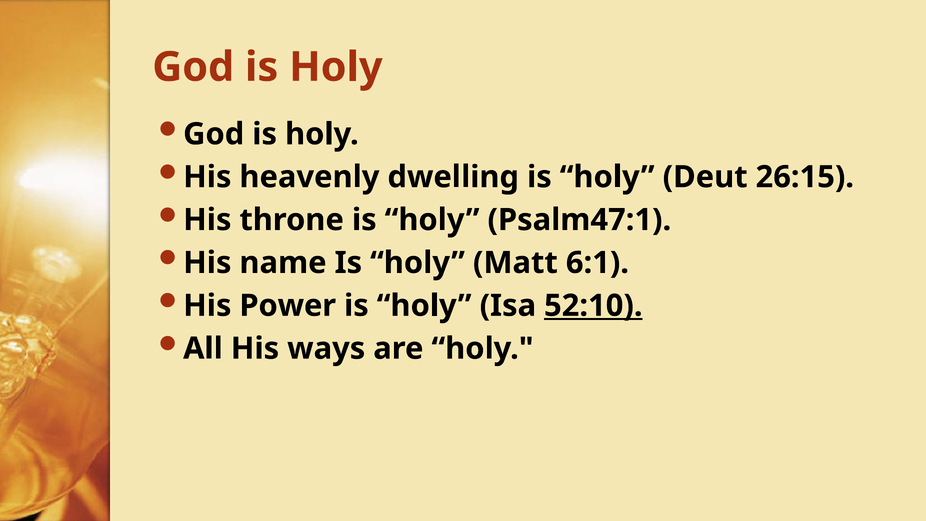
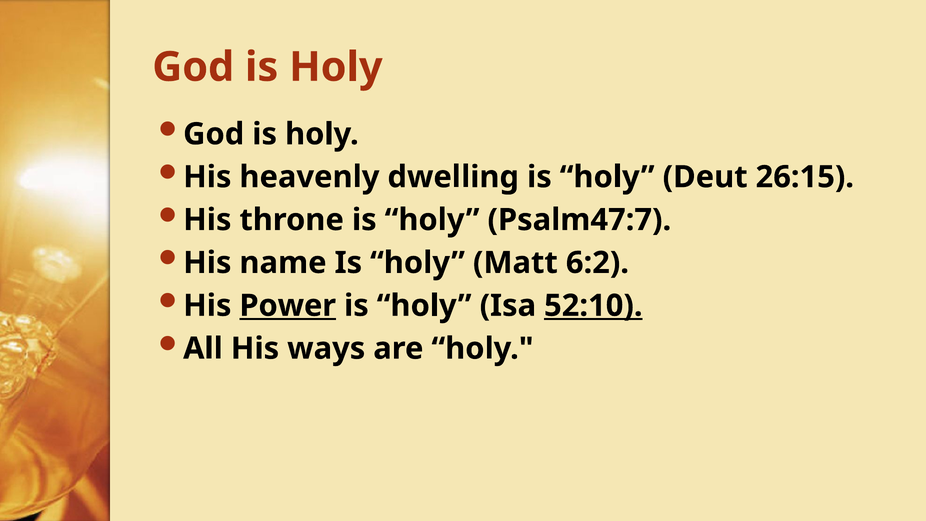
Psalm47:1: Psalm47:1 -> Psalm47:7 (579, 220)
6:1: 6:1 -> 6:2 (597, 263)
Power underline: none -> present (288, 306)
